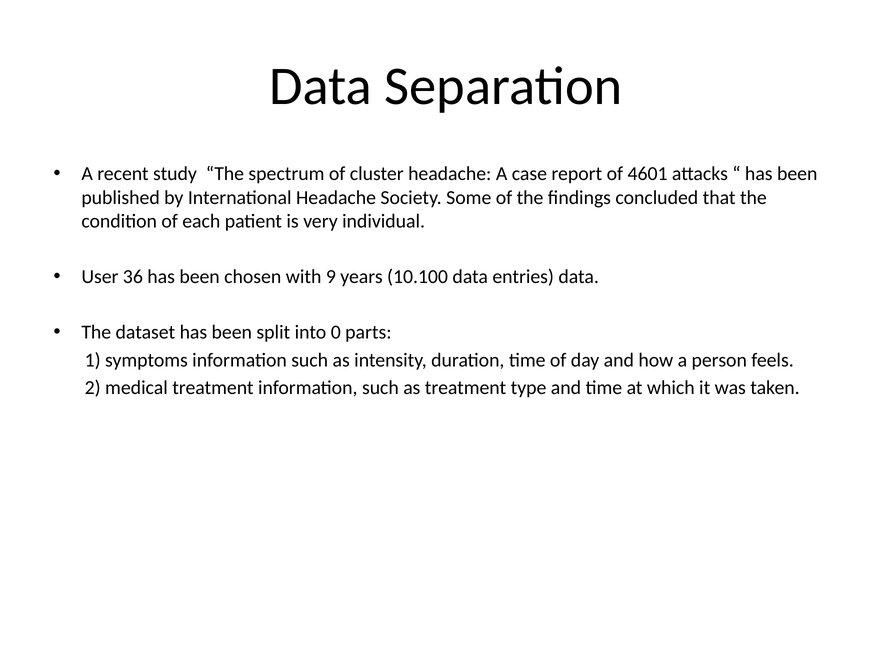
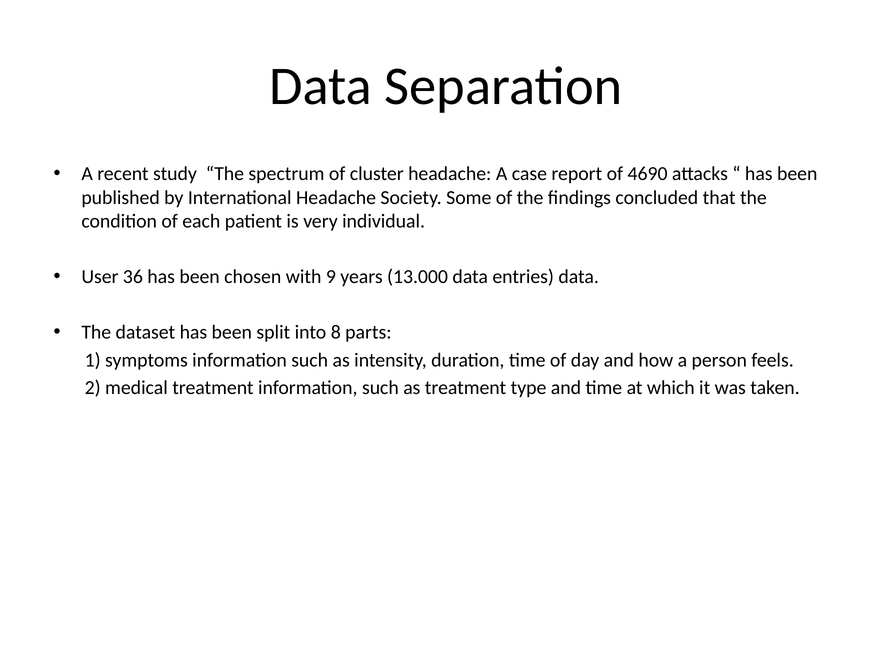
4601: 4601 -> 4690 (648, 174)
10.100: 10.100 -> 13.000 (418, 277)
0: 0 -> 8 (336, 332)
